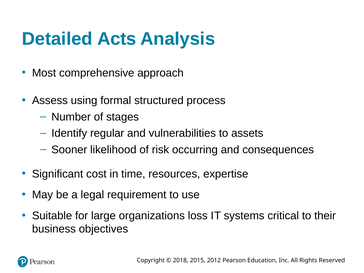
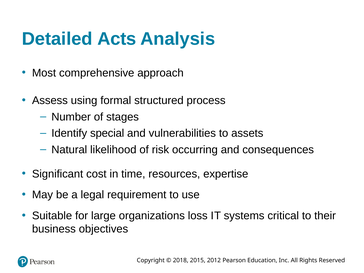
regular: regular -> special (107, 133)
Sooner: Sooner -> Natural (69, 150)
